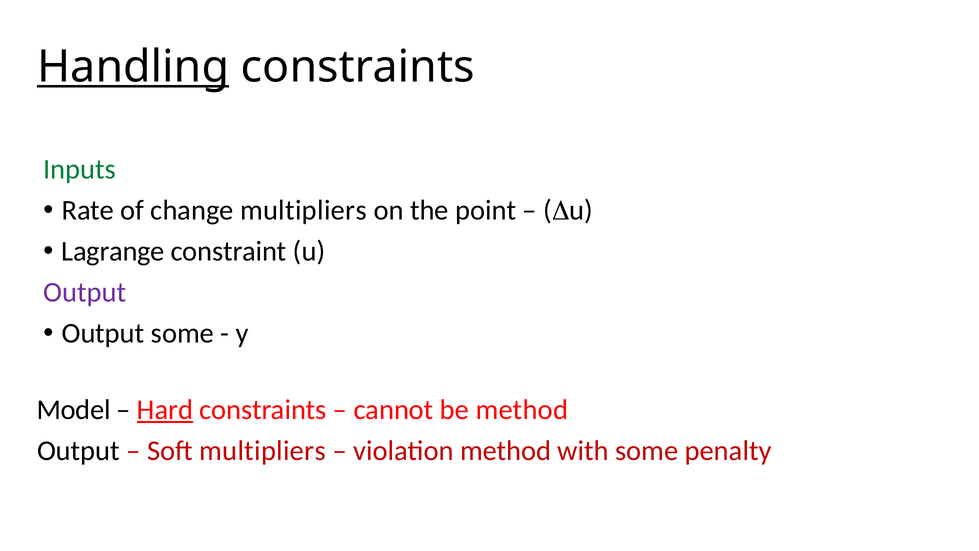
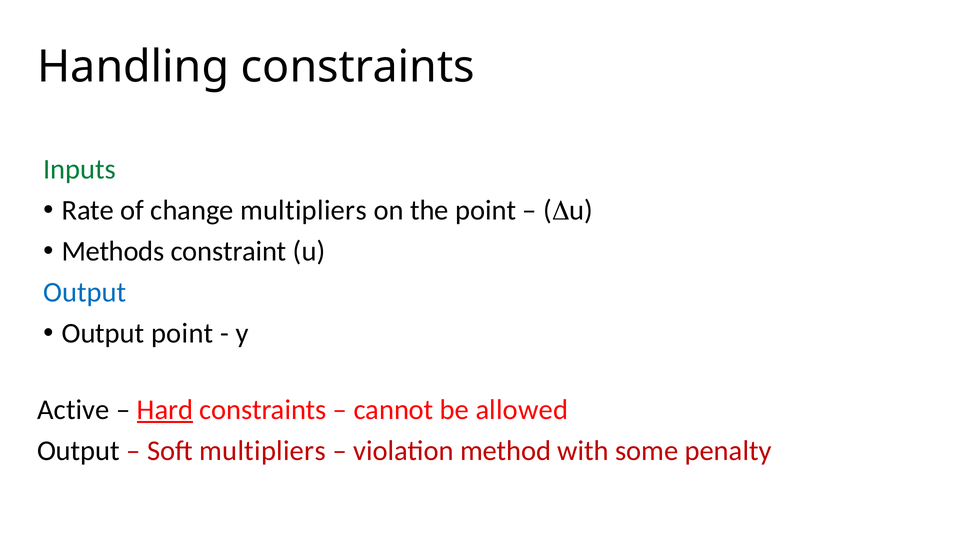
Handling underline: present -> none (133, 67)
Lagrange: Lagrange -> Methods (113, 251)
Output colour: purple -> blue (85, 292)
Output some: some -> point (182, 333)
Model: Model -> Active (73, 409)
be method: method -> allowed (522, 409)
